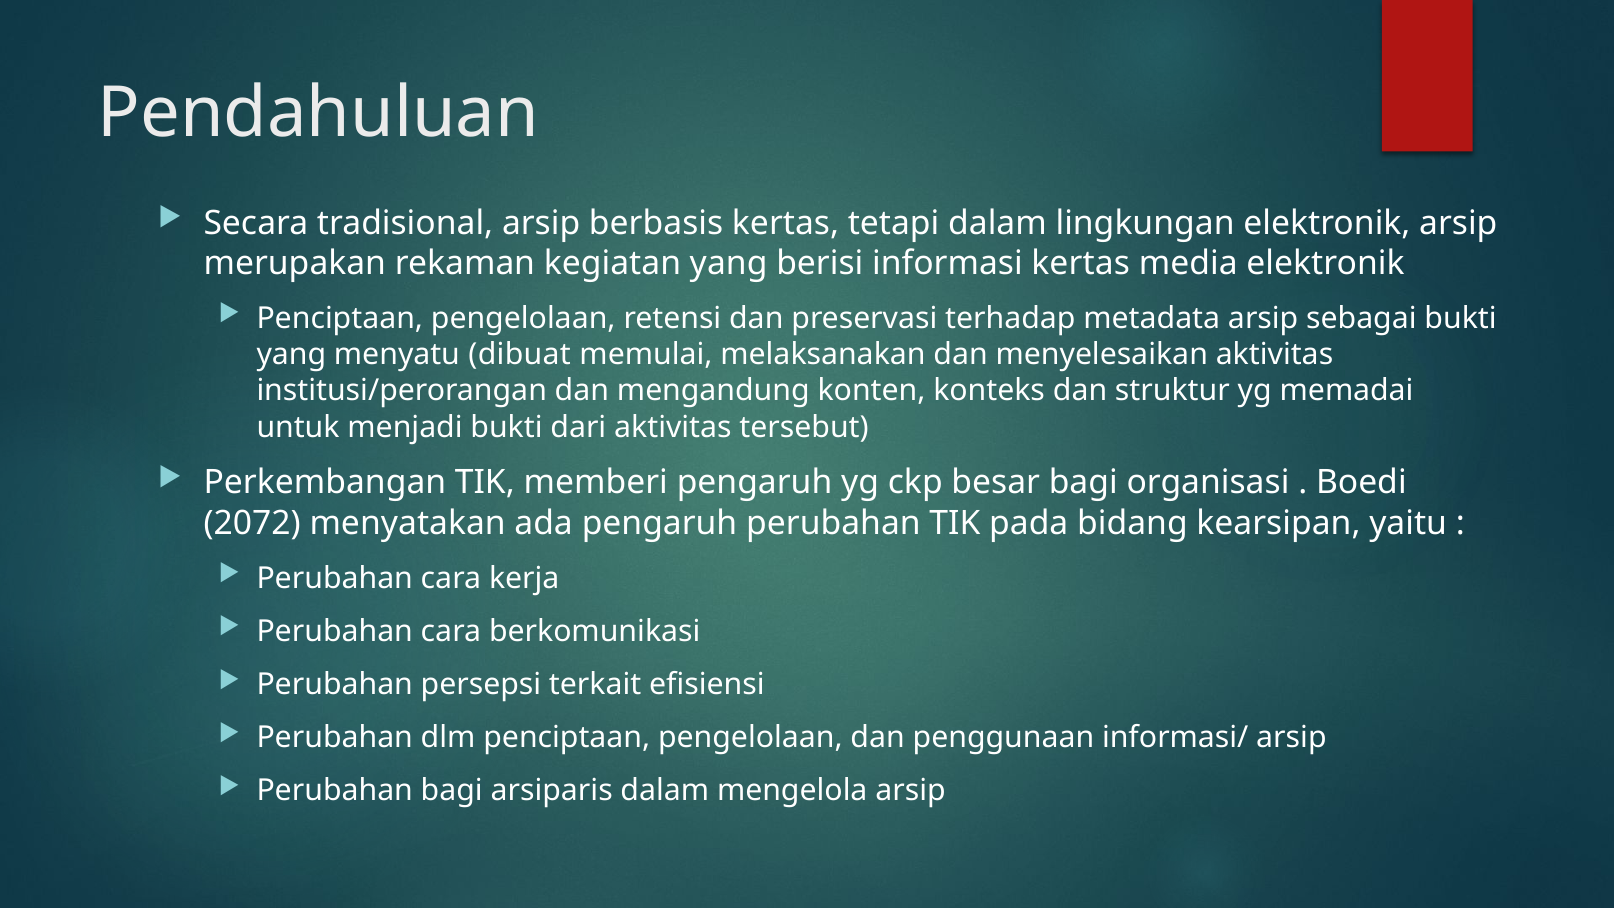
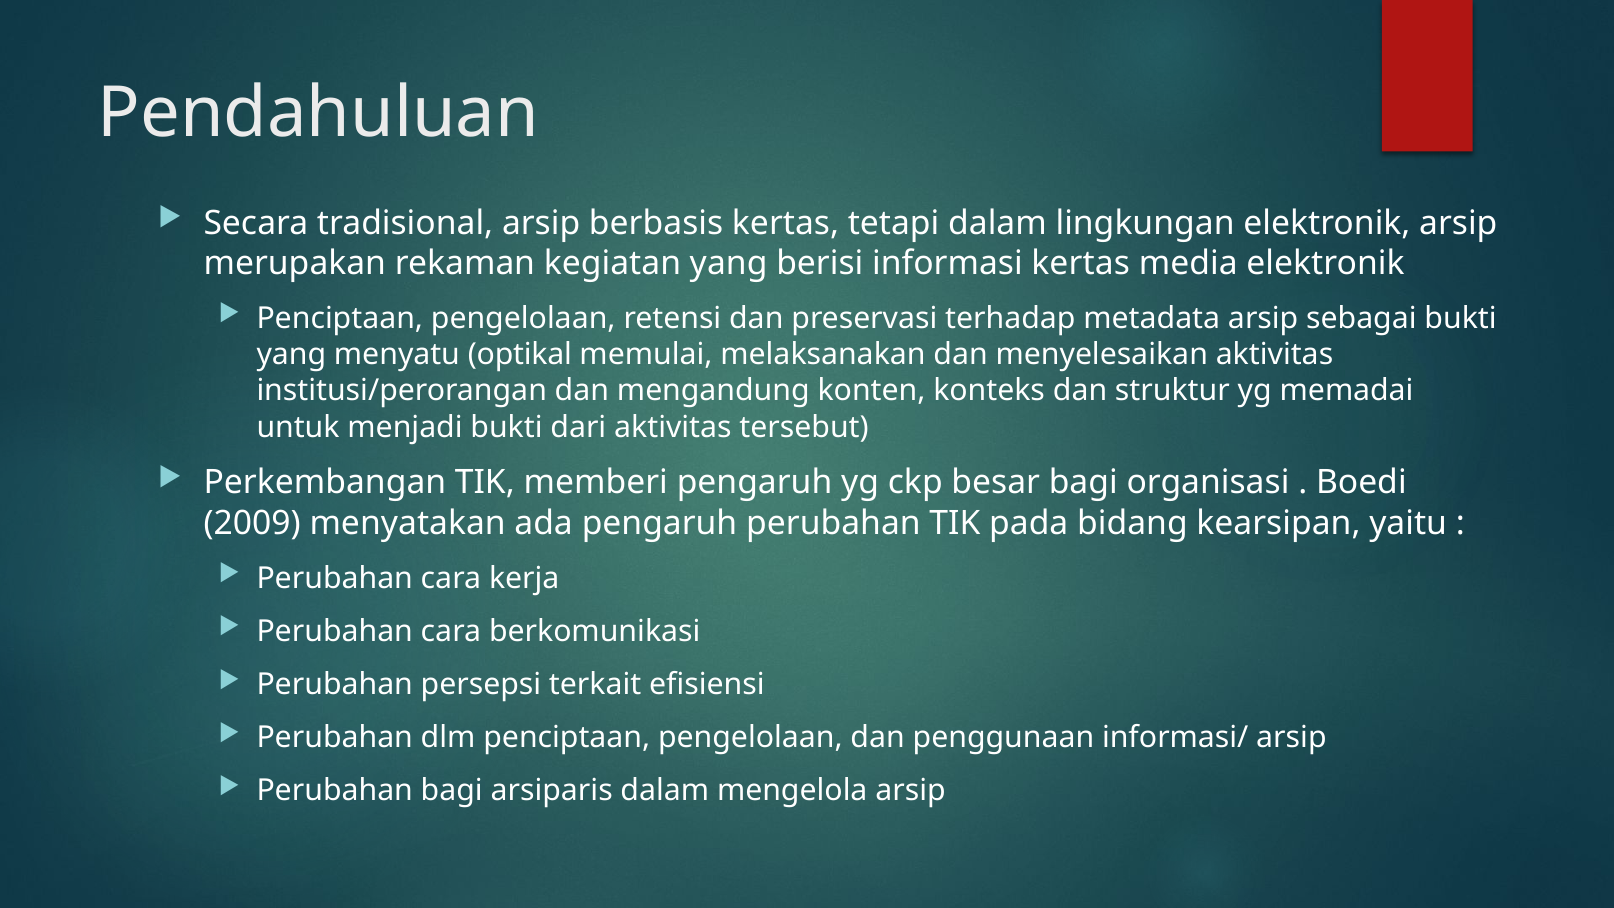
dibuat: dibuat -> optikal (520, 355)
2072: 2072 -> 2009 (252, 523)
